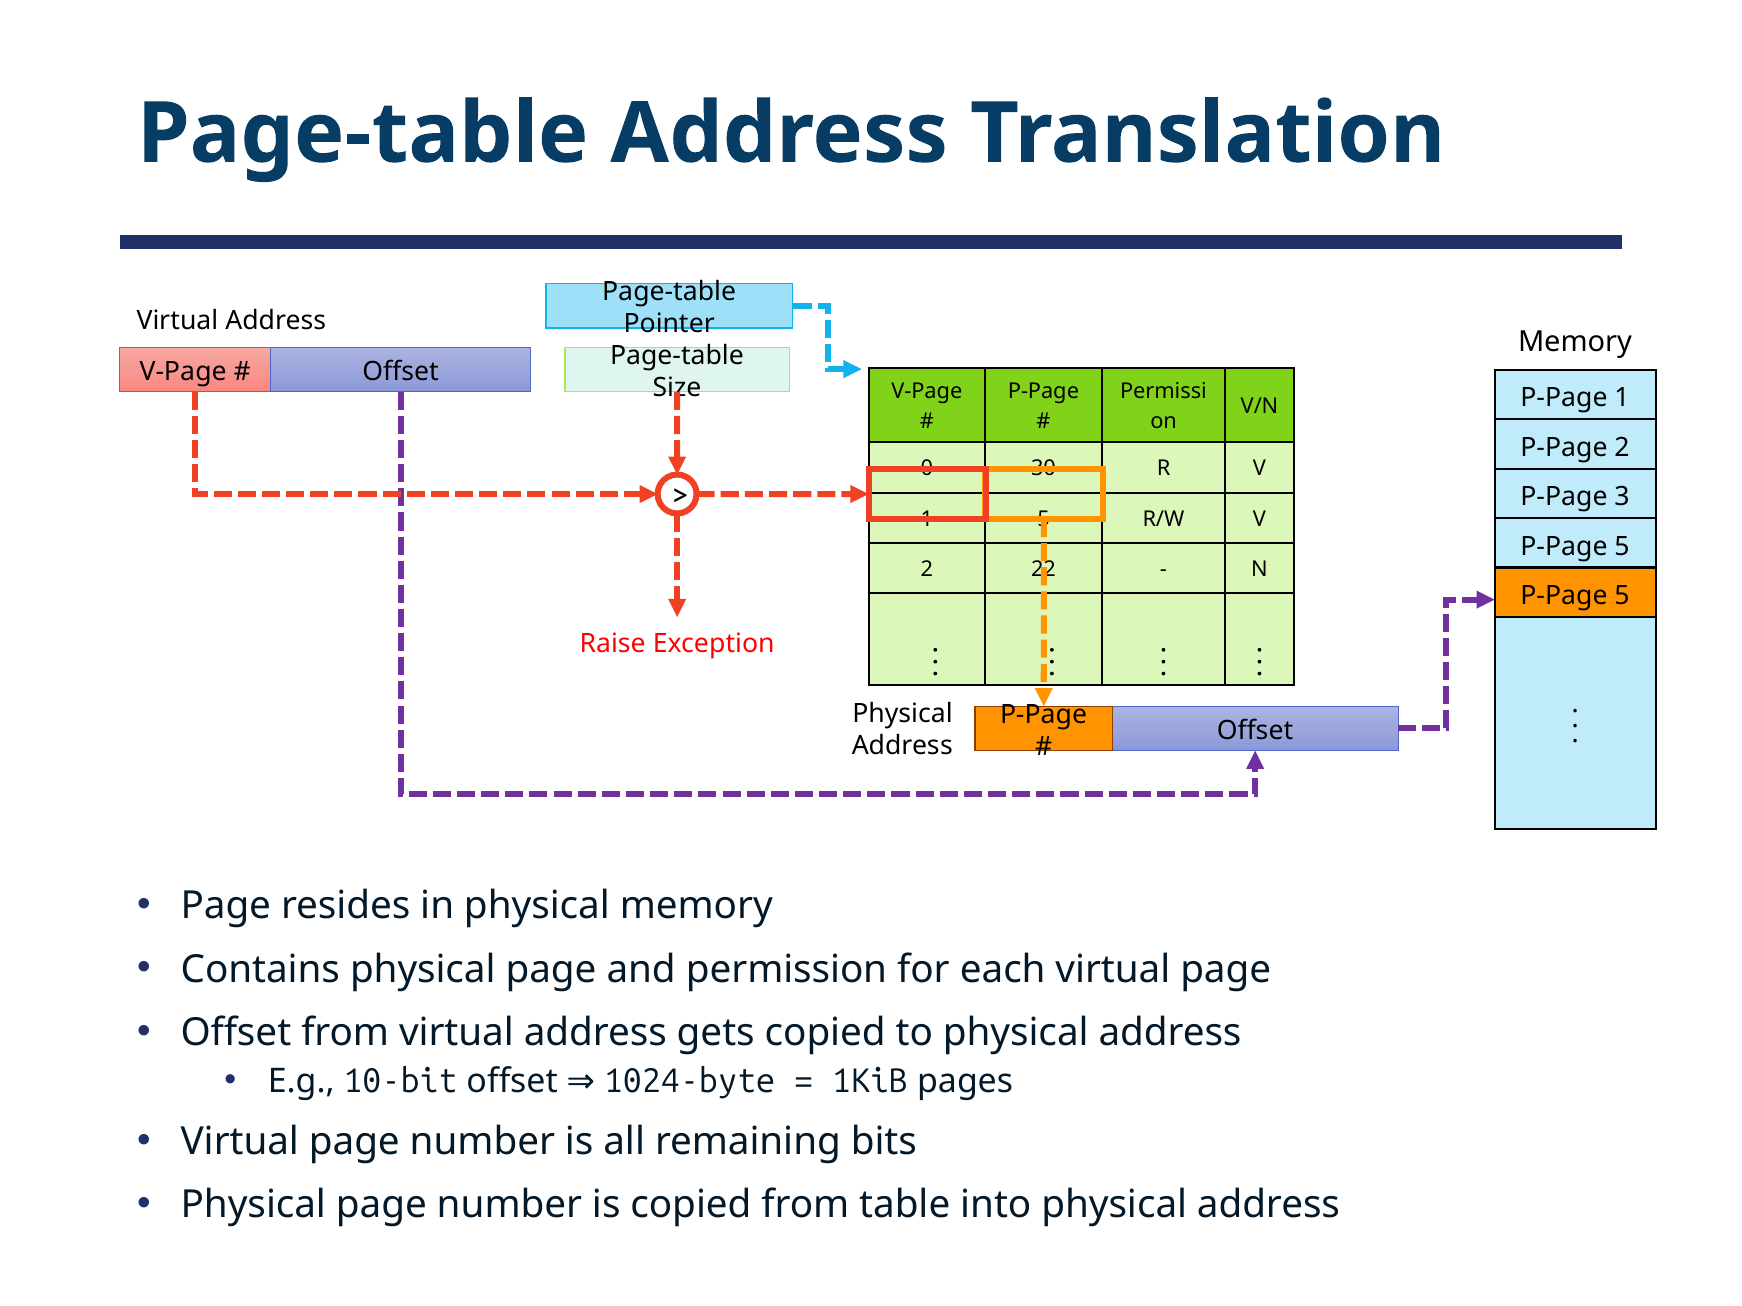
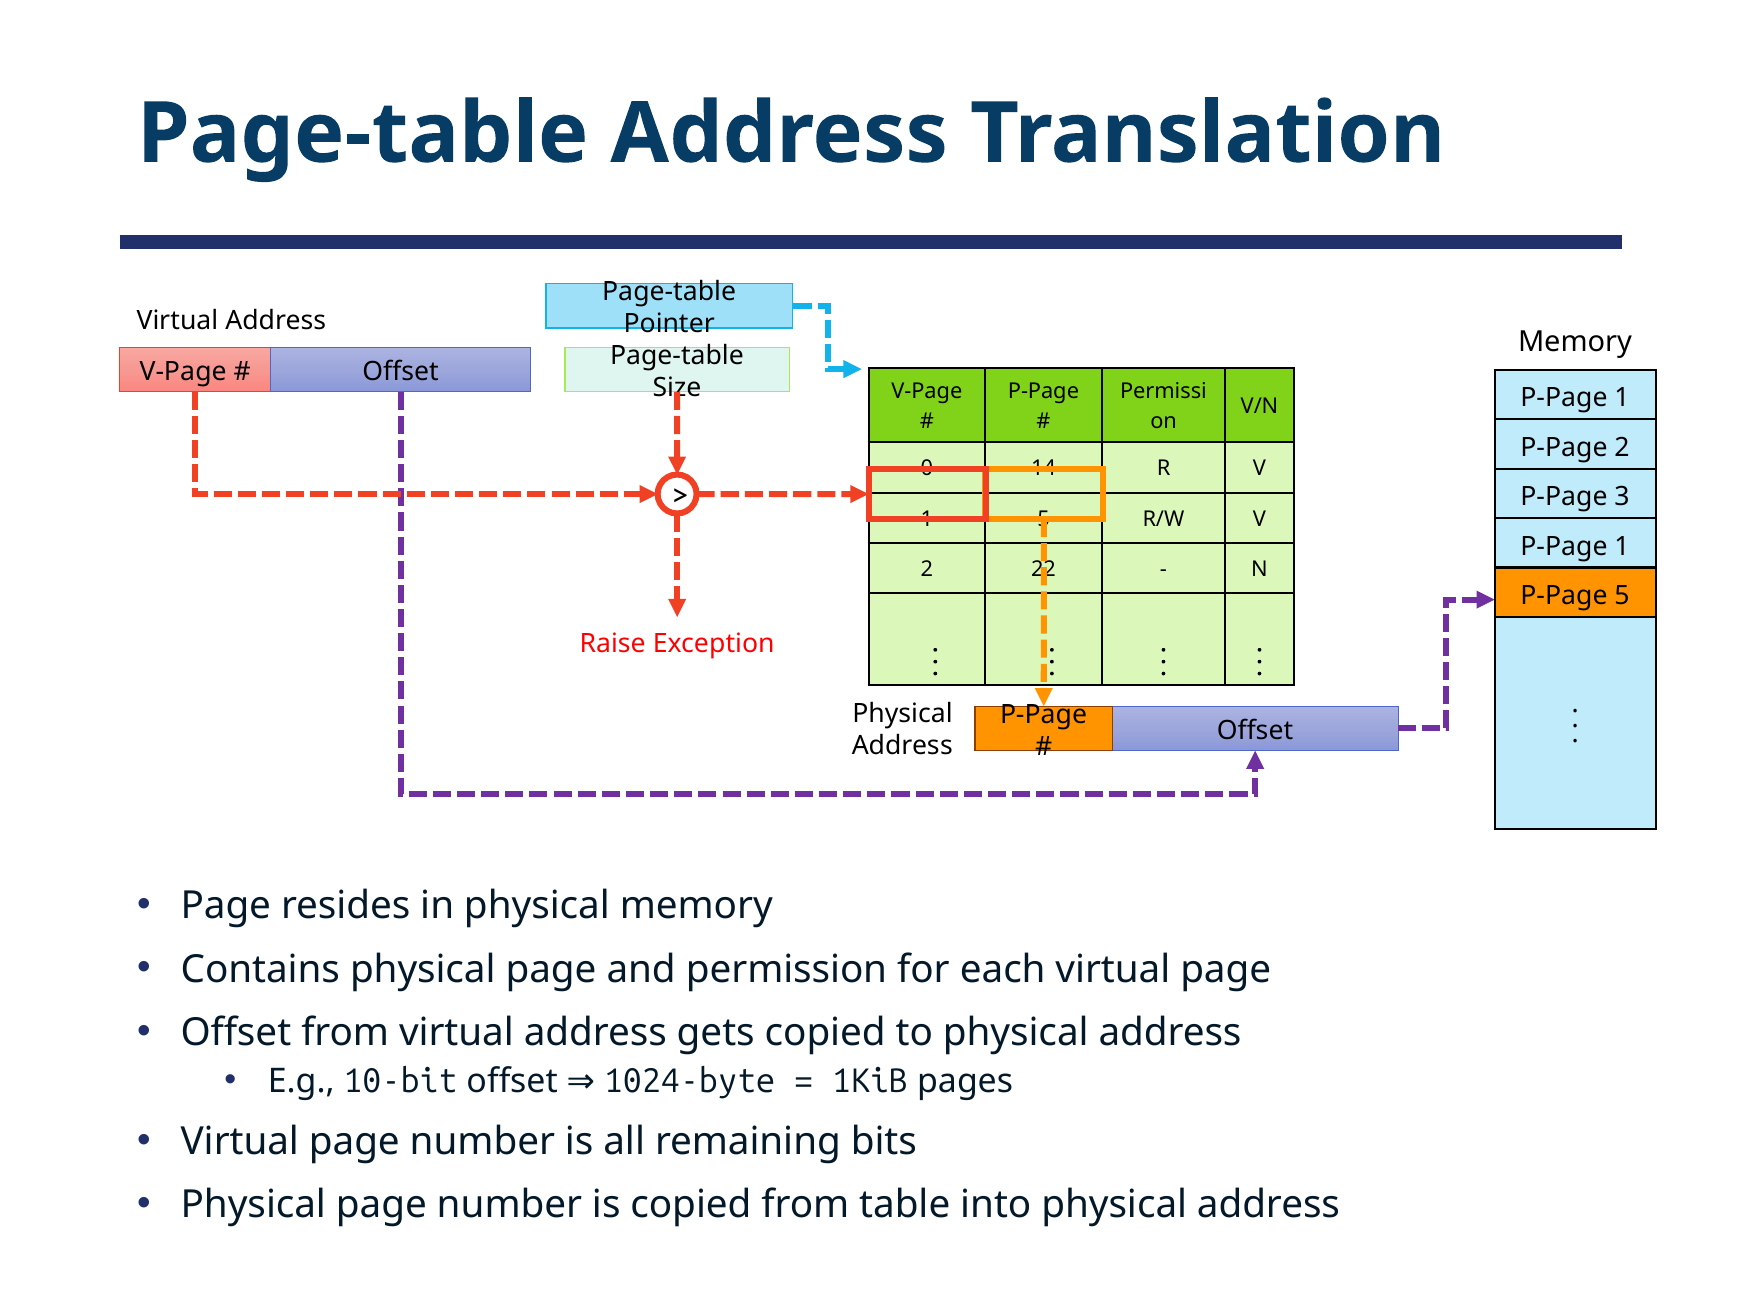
30: 30 -> 14 (1043, 469)
5: 5 -> 1 (1622, 547)
